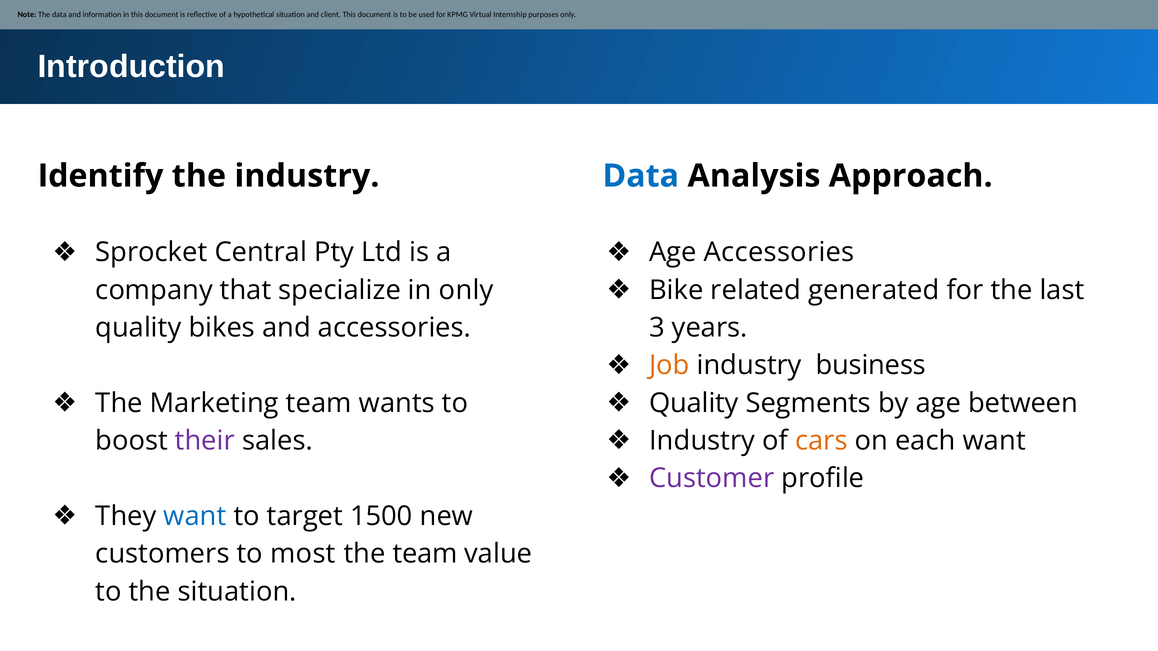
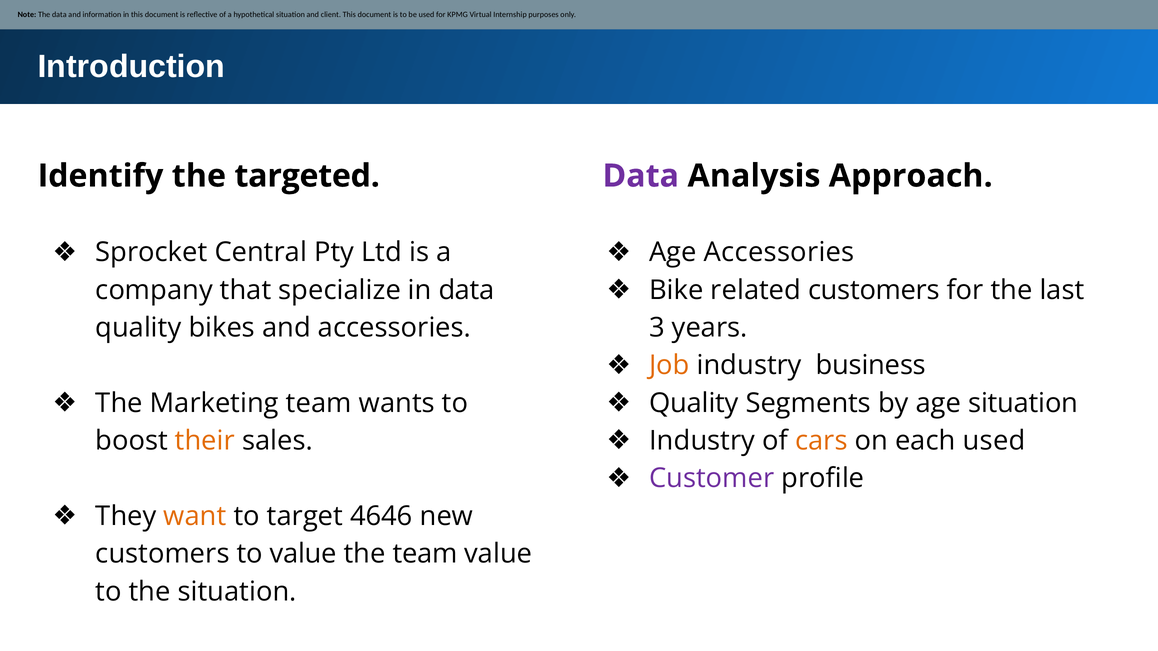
the industry: industry -> targeted (307, 176)
Data colour: blue -> purple (641, 176)
related generated: generated -> customers (874, 290)
in only: only -> data (467, 290)
age between: between -> situation (1023, 403)
each want: want -> used (994, 441)
their colour: purple -> orange (205, 441)
want colour: blue -> orange (195, 516)
1500: 1500 -> 4646 (381, 516)
to most: most -> value (303, 554)
